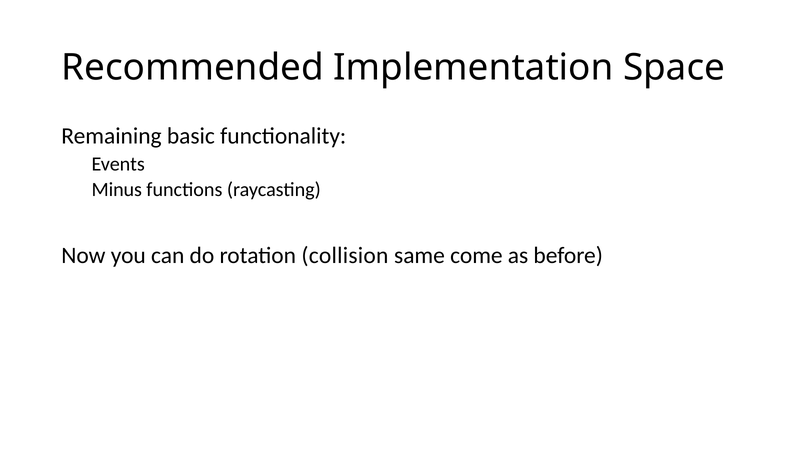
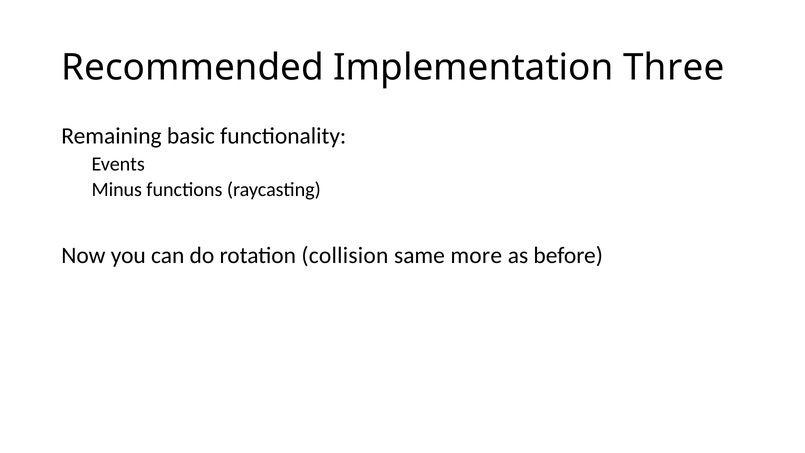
Space: Space -> Three (674, 68)
come: come -> more (476, 255)
